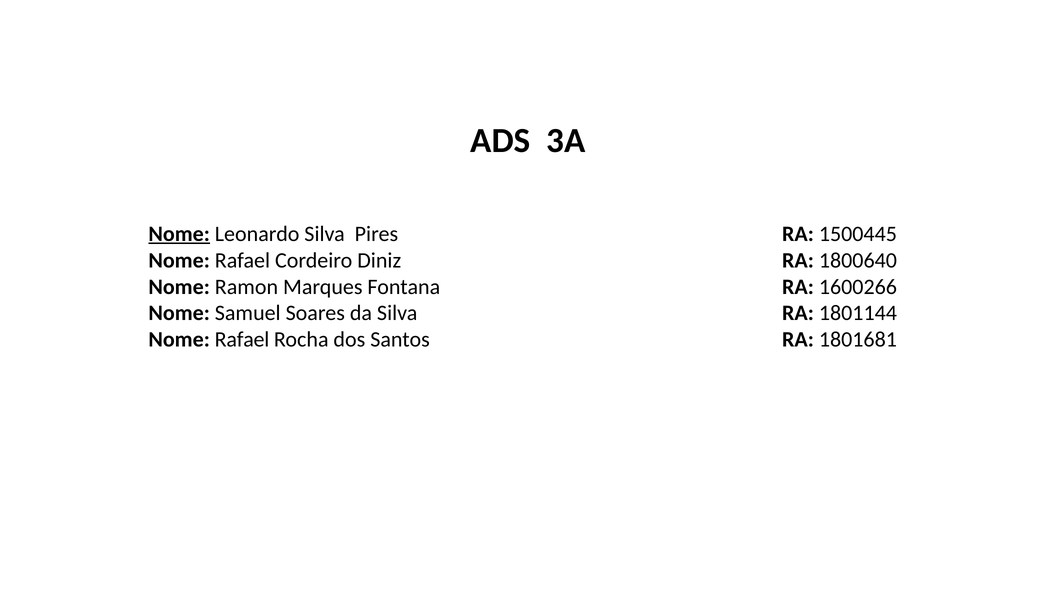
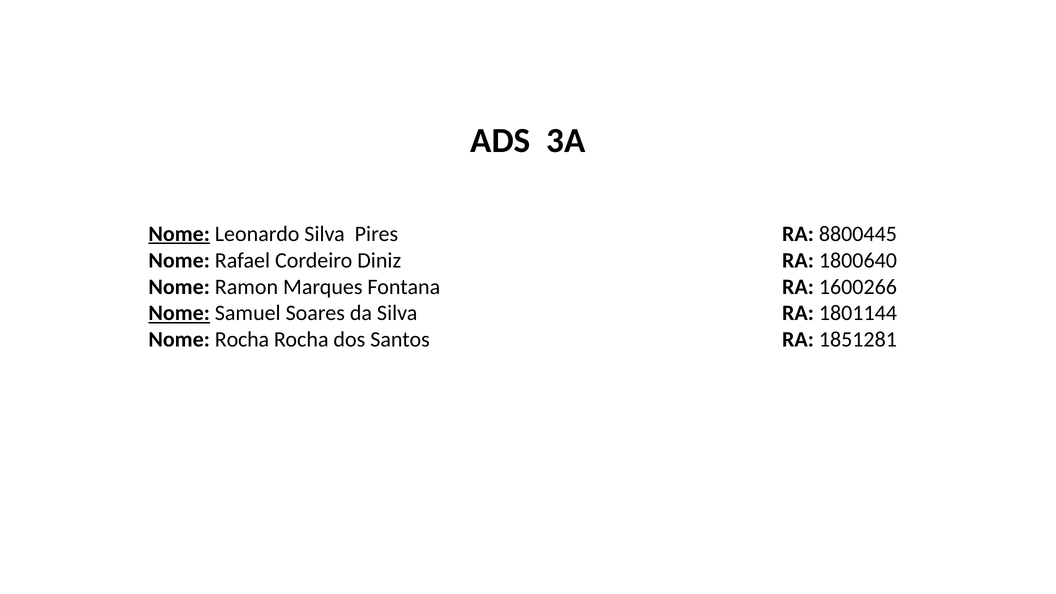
1500445: 1500445 -> 8800445 (858, 234)
Nome underline: none -> present (179, 313)
Rafael: Rafael -> Rocha (242, 340)
1801681: 1801681 -> 1851281 (858, 340)
